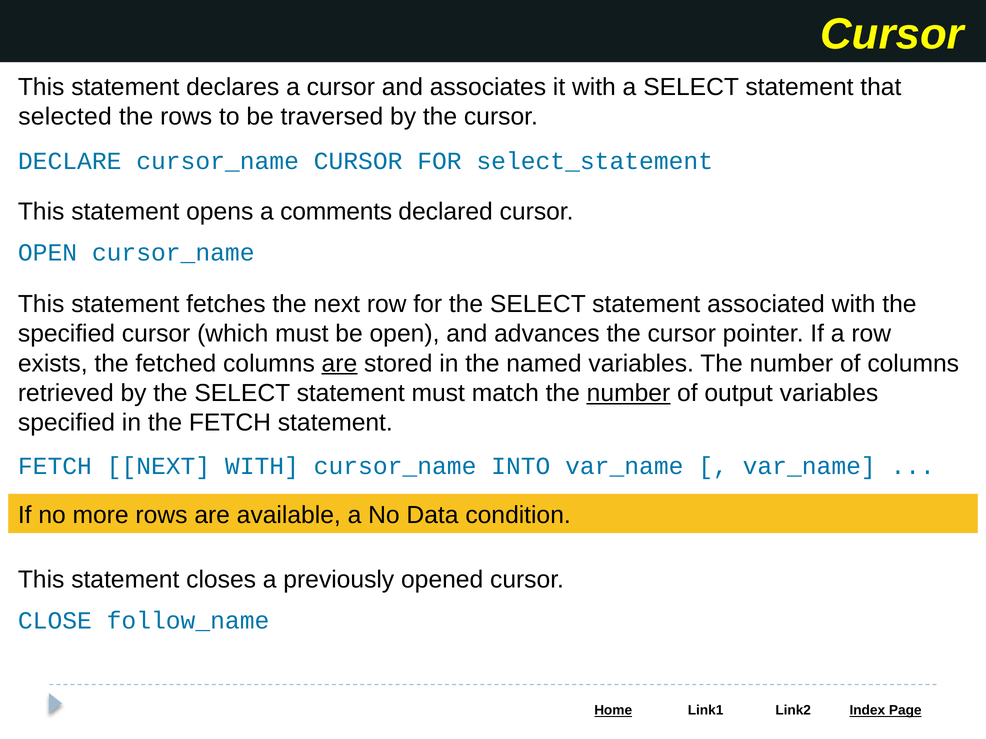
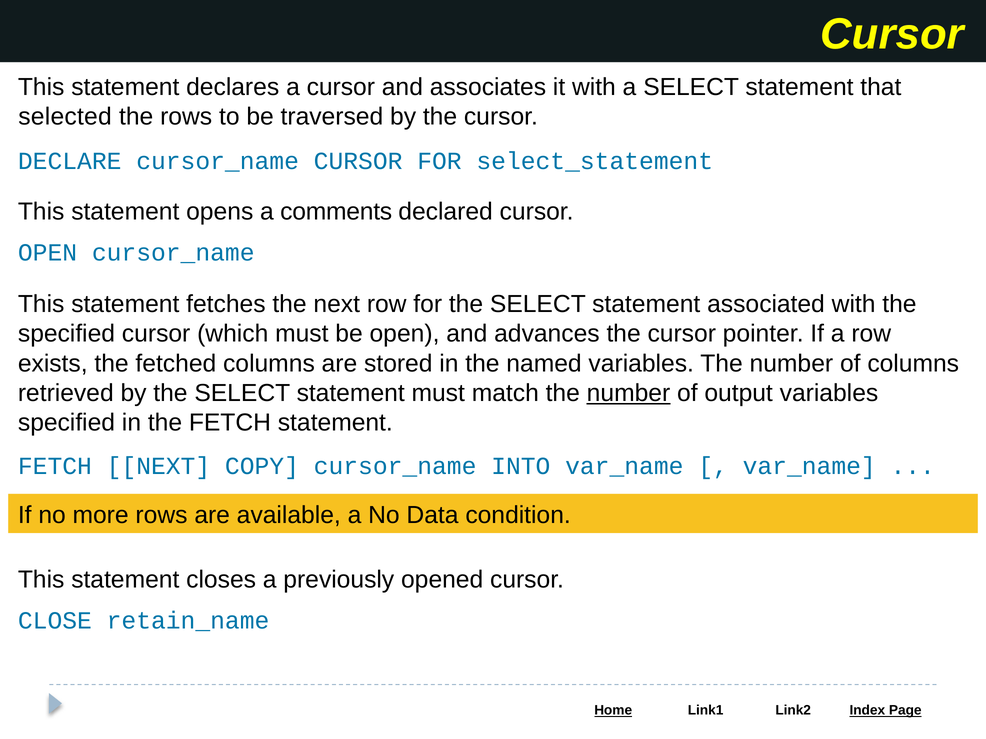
are underline: present -> none (339, 364)
NEXT WITH: WITH -> COPY (262, 466)
follow_name: follow_name -> retain_name (188, 621)
